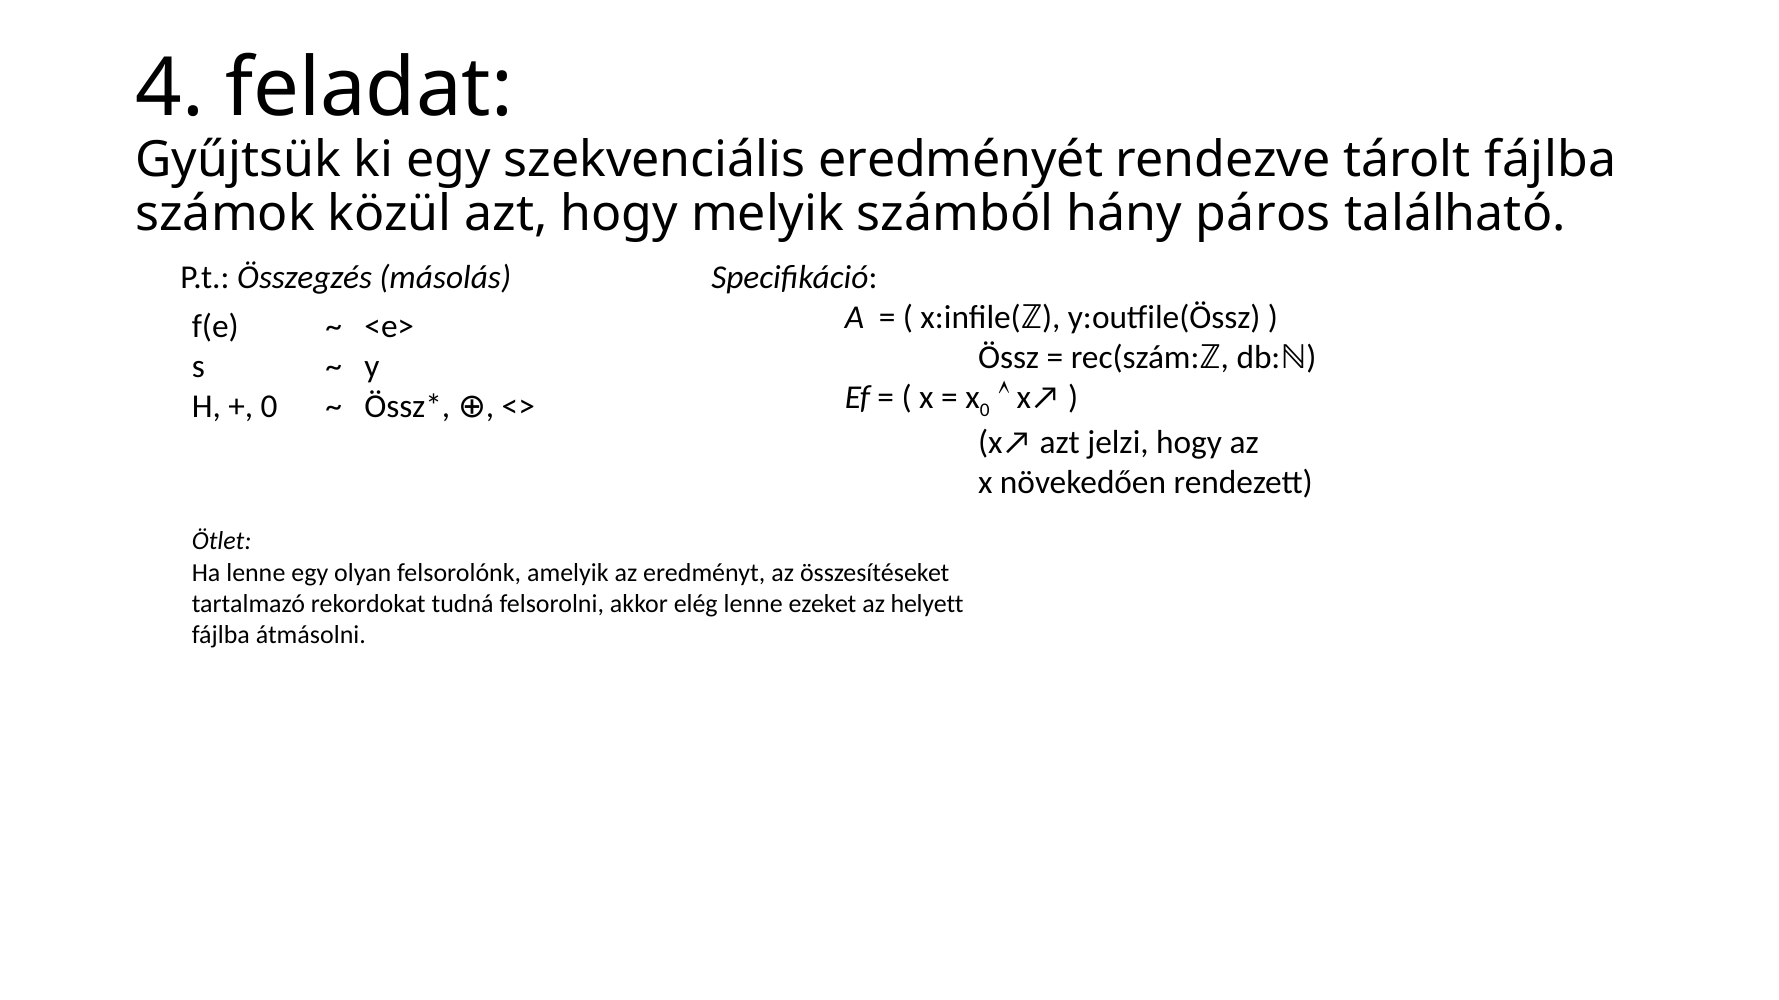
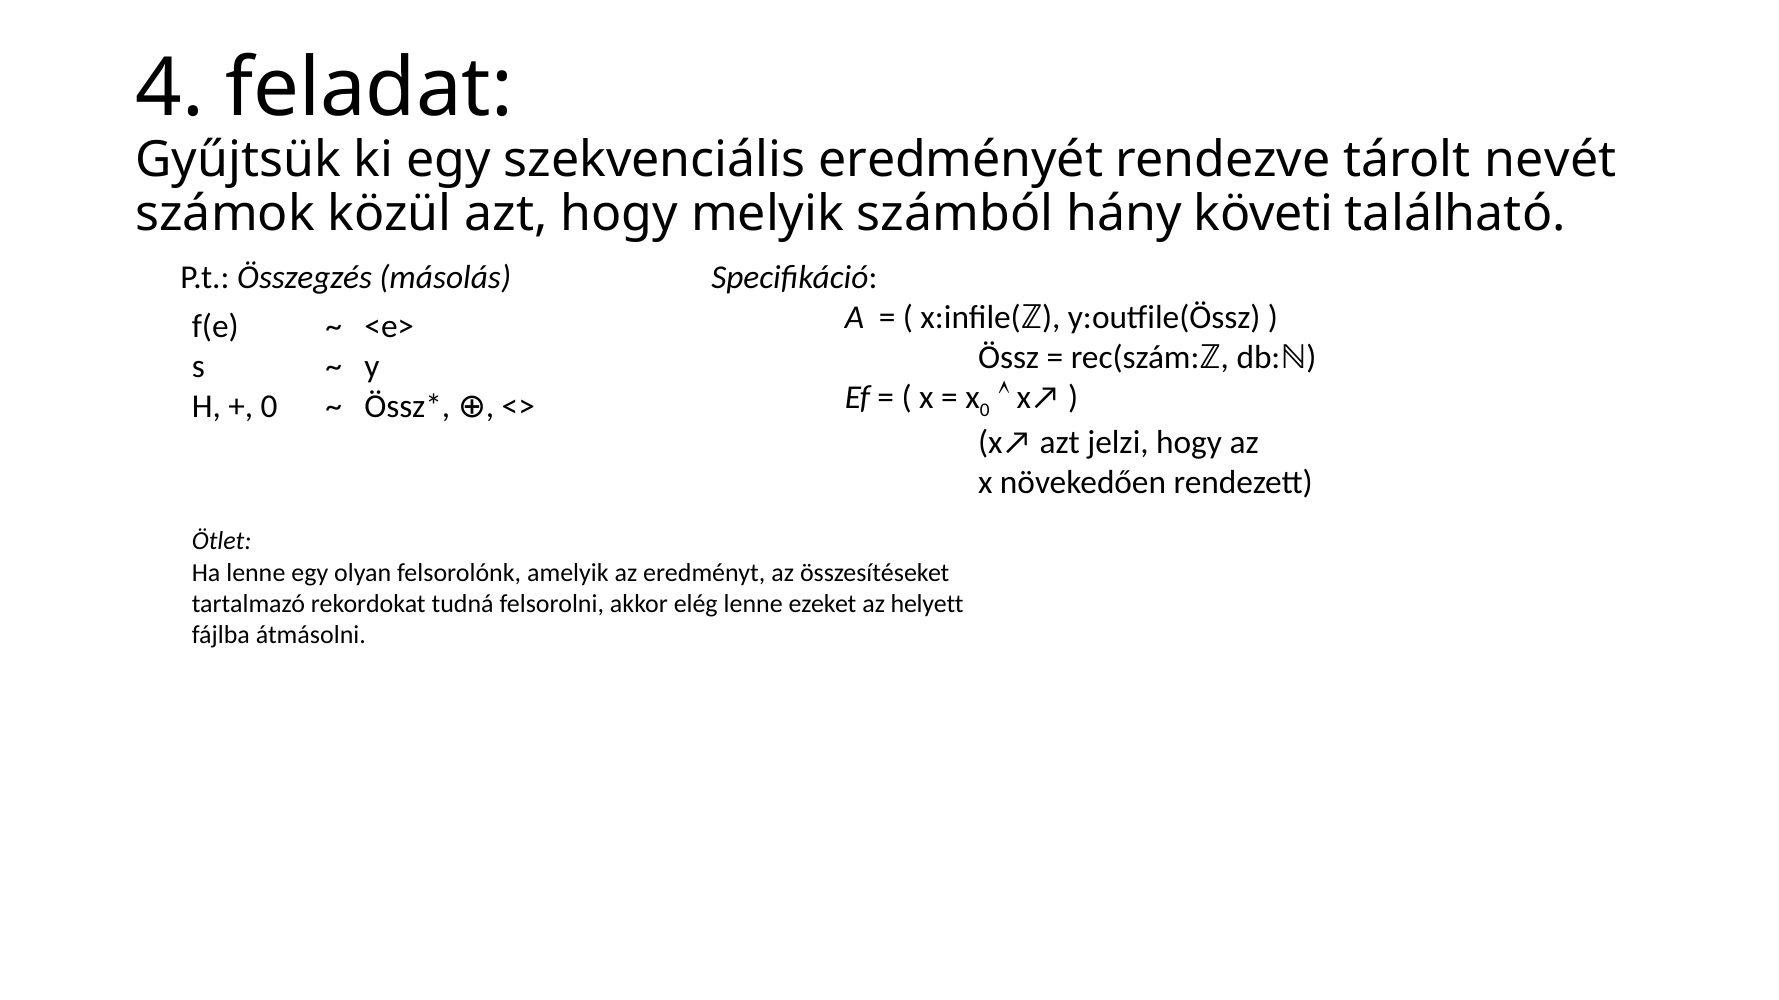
tárolt fájlba: fájlba -> nevét (1551, 160)
páros: páros -> követi (1264, 214)
